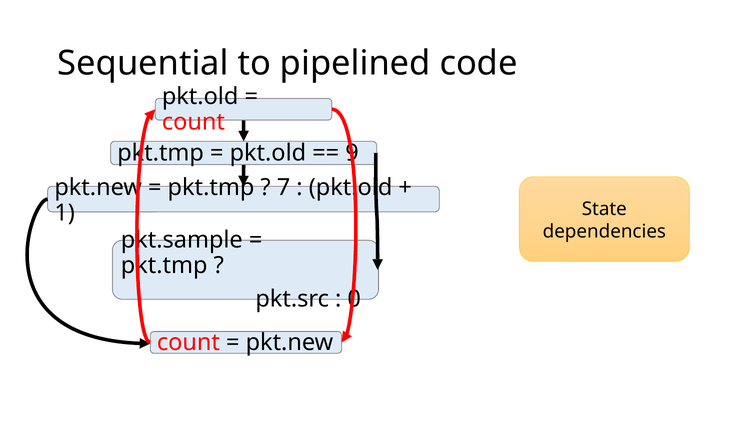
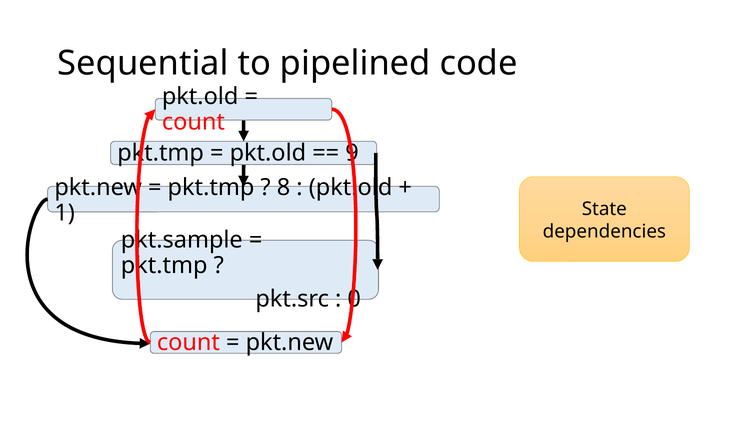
7: 7 -> 8 (284, 187)
